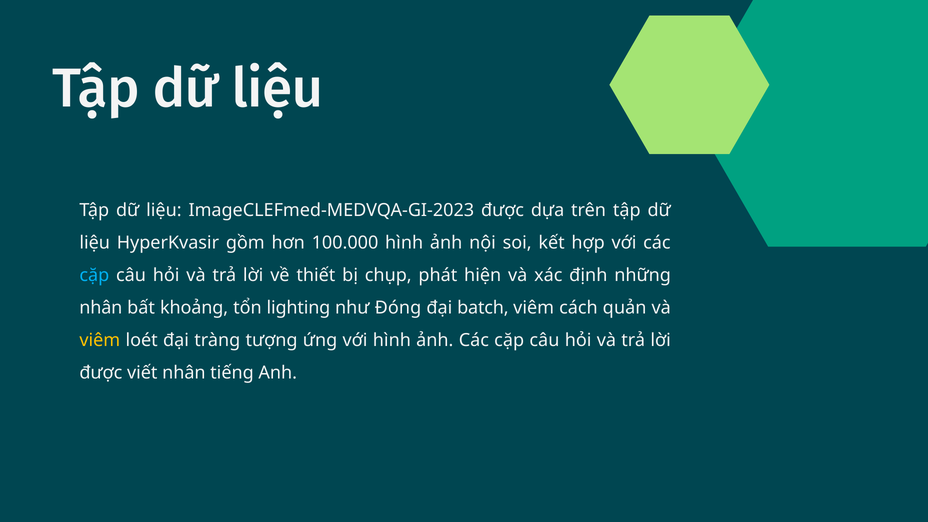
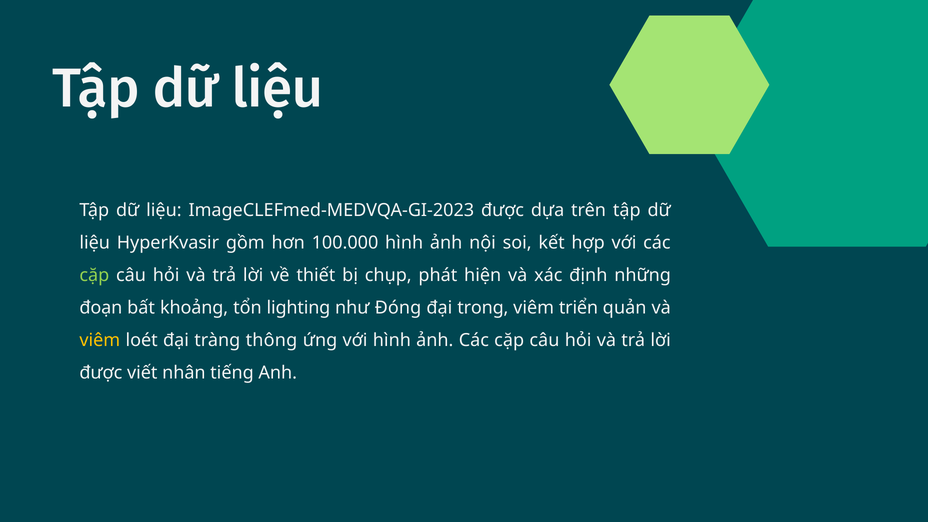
cặp colour: light blue -> light green (94, 275)
nhân: nhân -> đoạn (101, 308)
batch: batch -> trong (483, 308)
cách: cách -> triển (579, 308)
tượng: tượng -> thông (271, 340)
